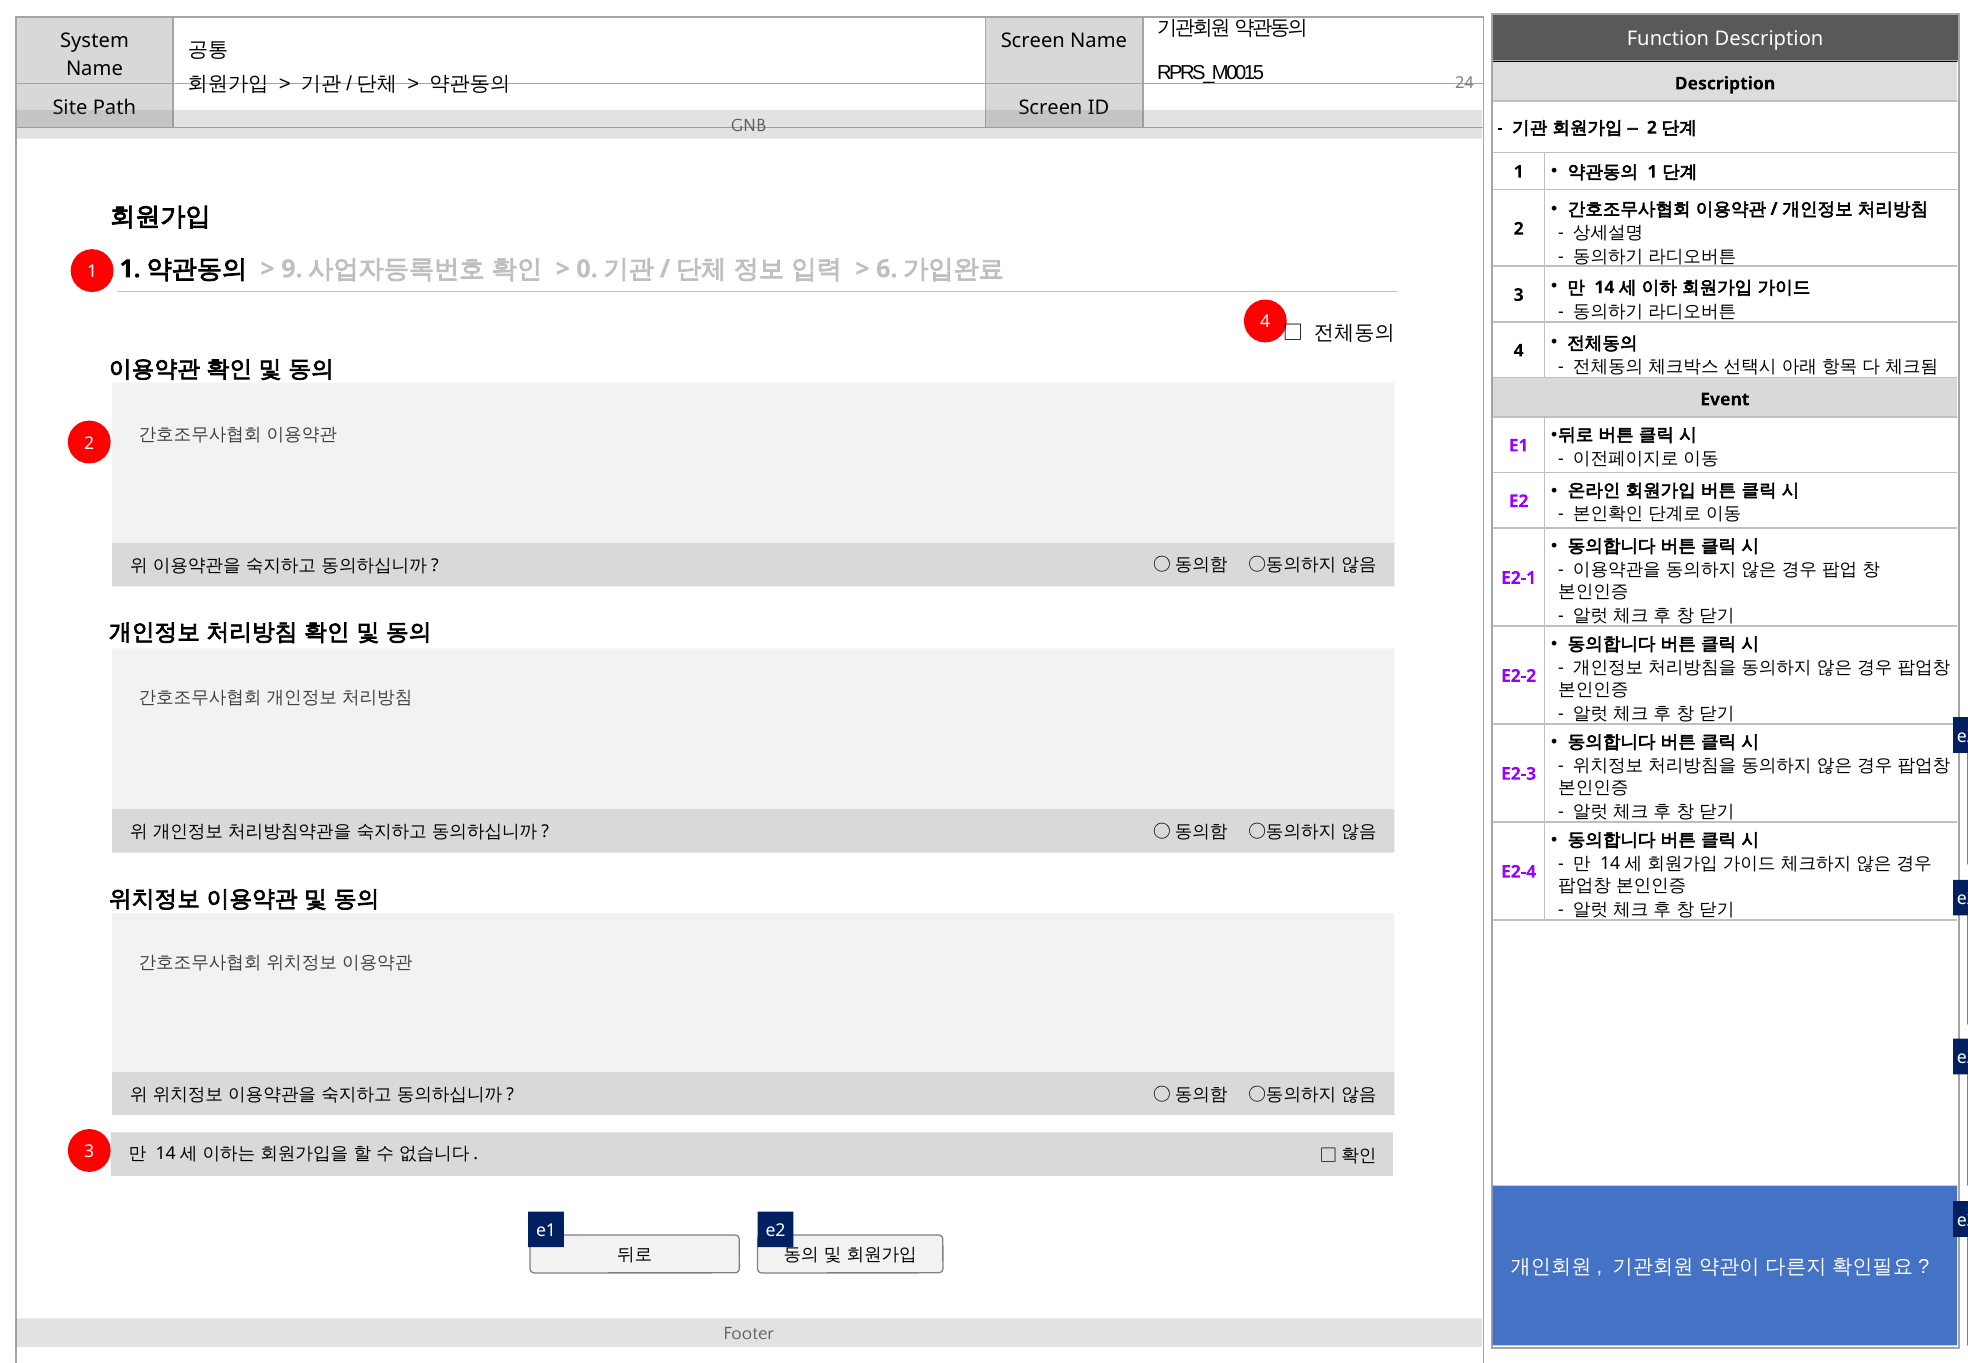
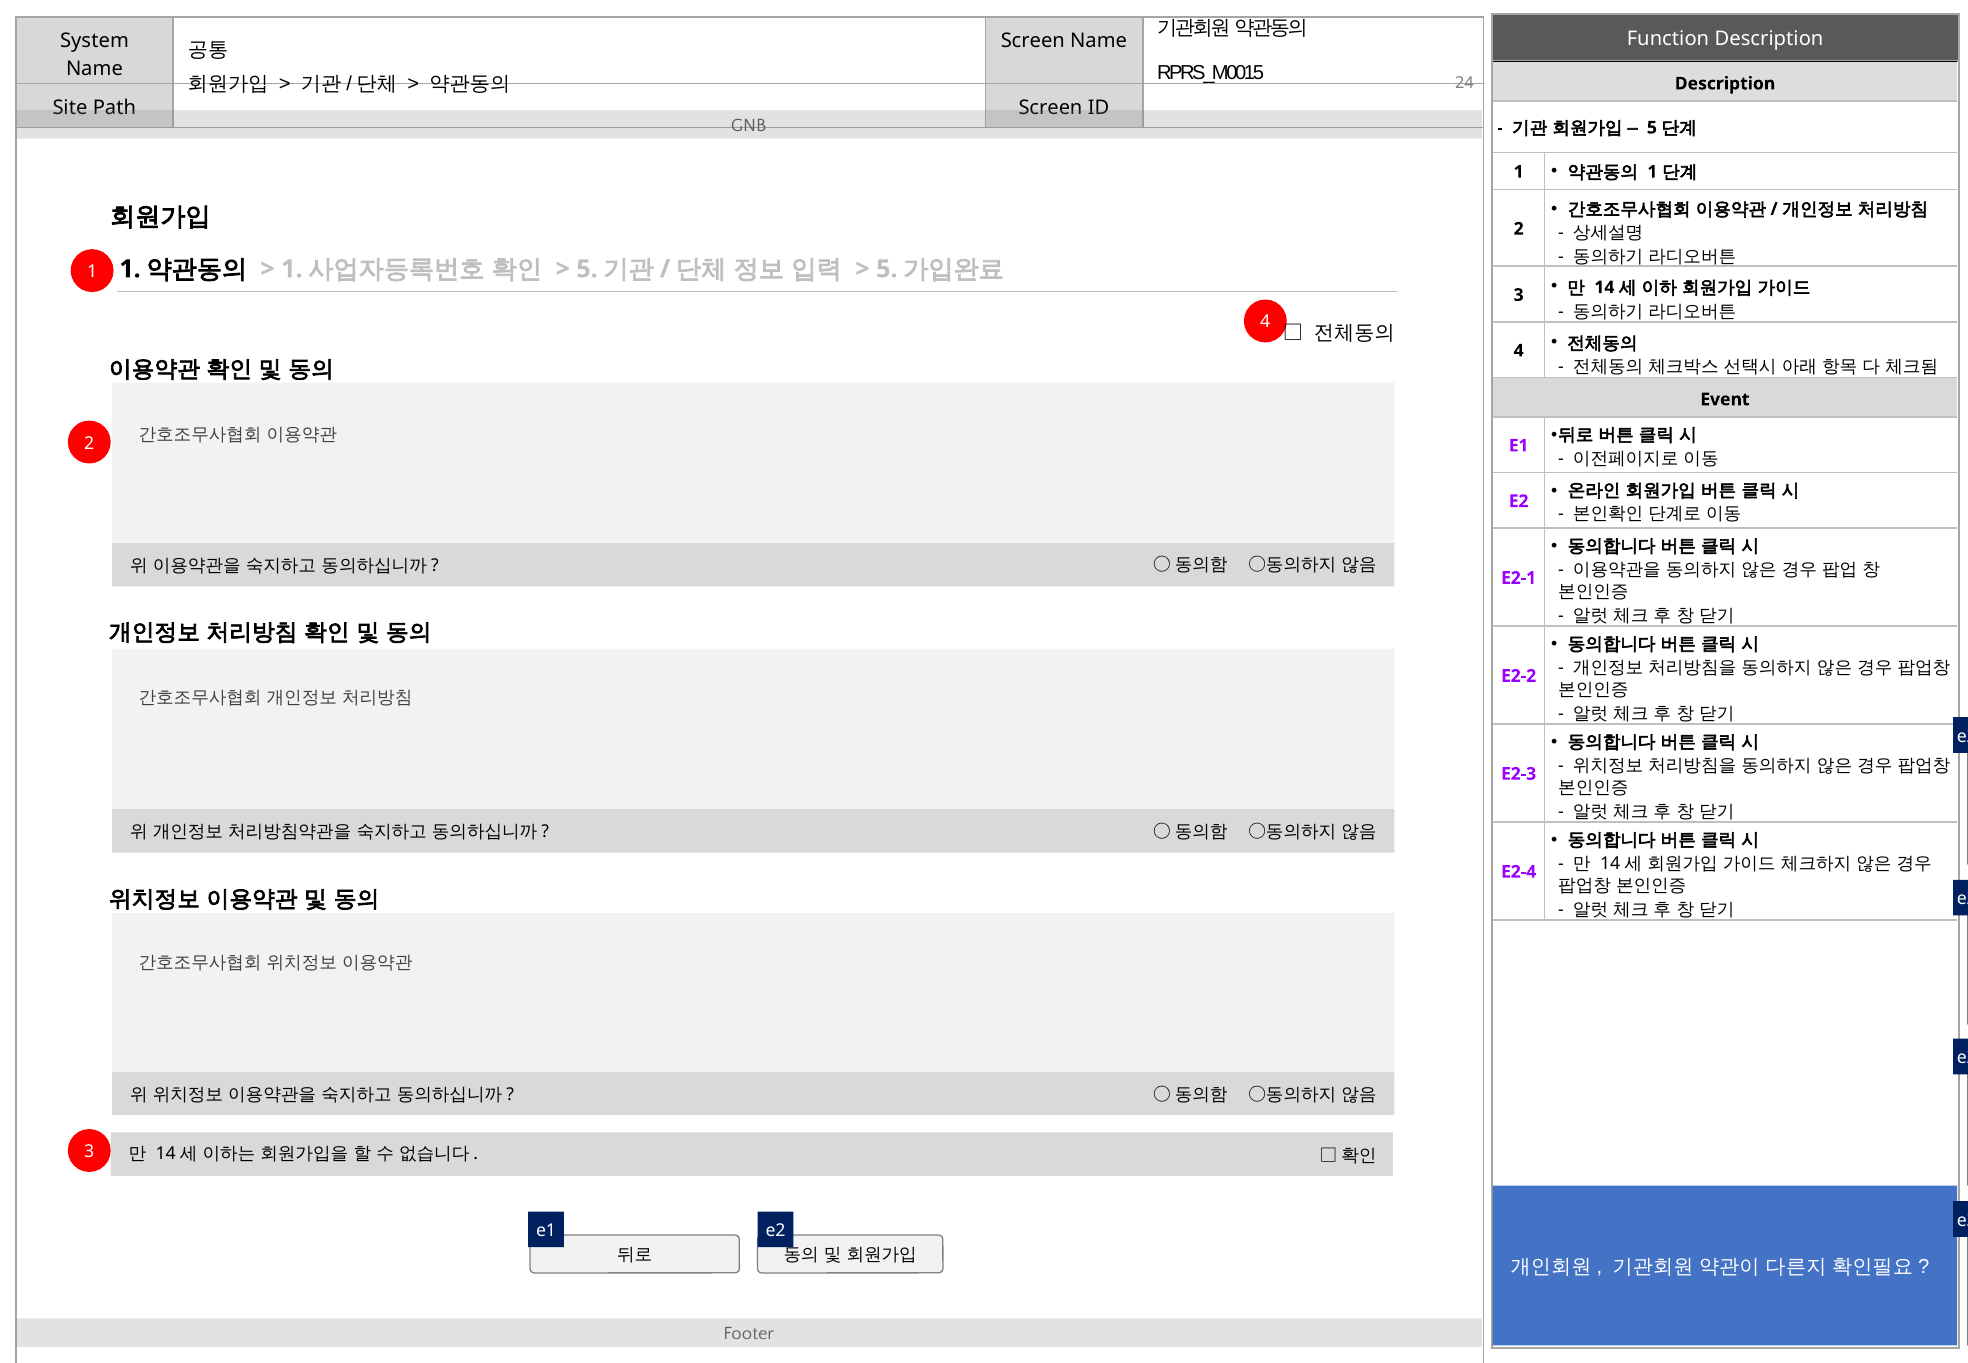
2: 2 -> 5 (1652, 128)
9: 9 -> 1 (292, 269)
0: 0 -> 5 (587, 269)
6: 6 -> 5 (887, 269)
